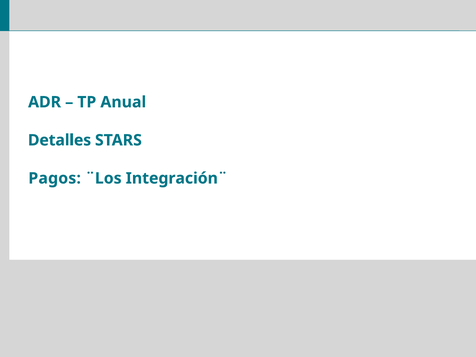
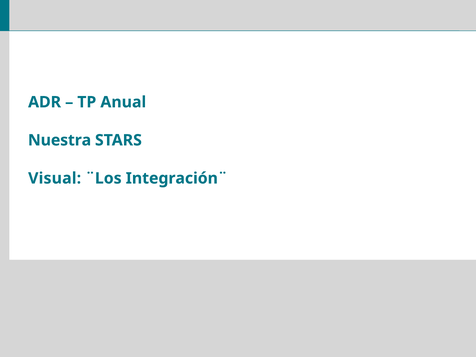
Detalles: Detalles -> Nuestra (60, 140)
Pagos: Pagos -> Visual (55, 178)
